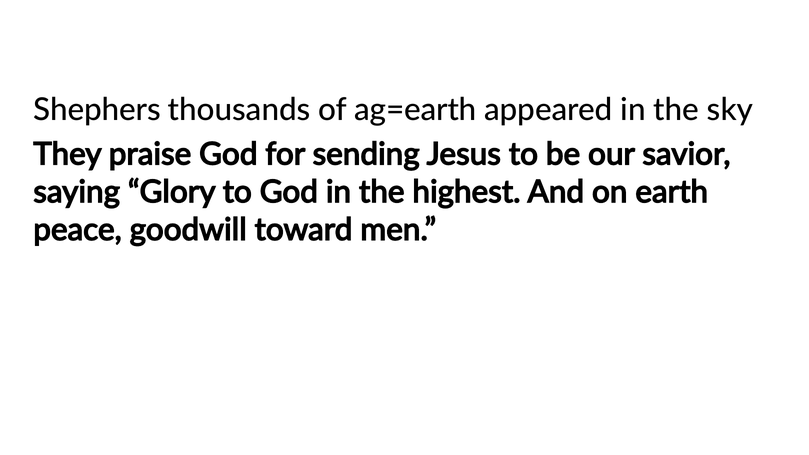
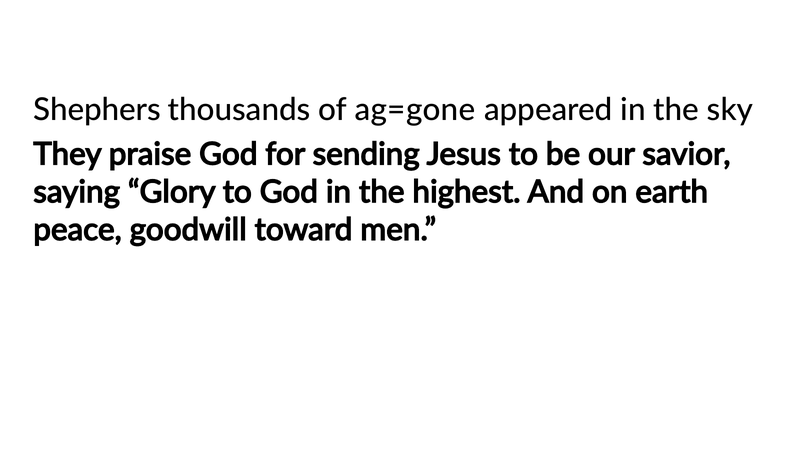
ag=earth: ag=earth -> ag=gone (415, 110)
